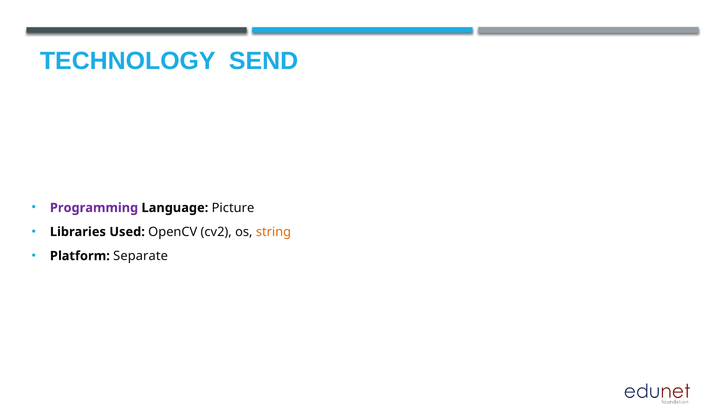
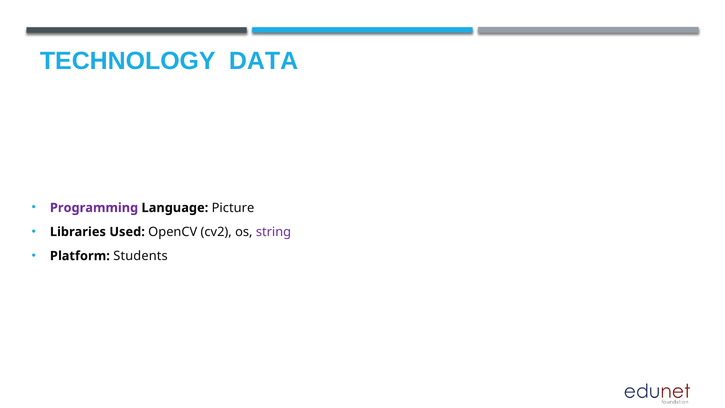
SEND: SEND -> DATA (264, 61)
string colour: orange -> purple (273, 232)
Separate: Separate -> Students (141, 256)
